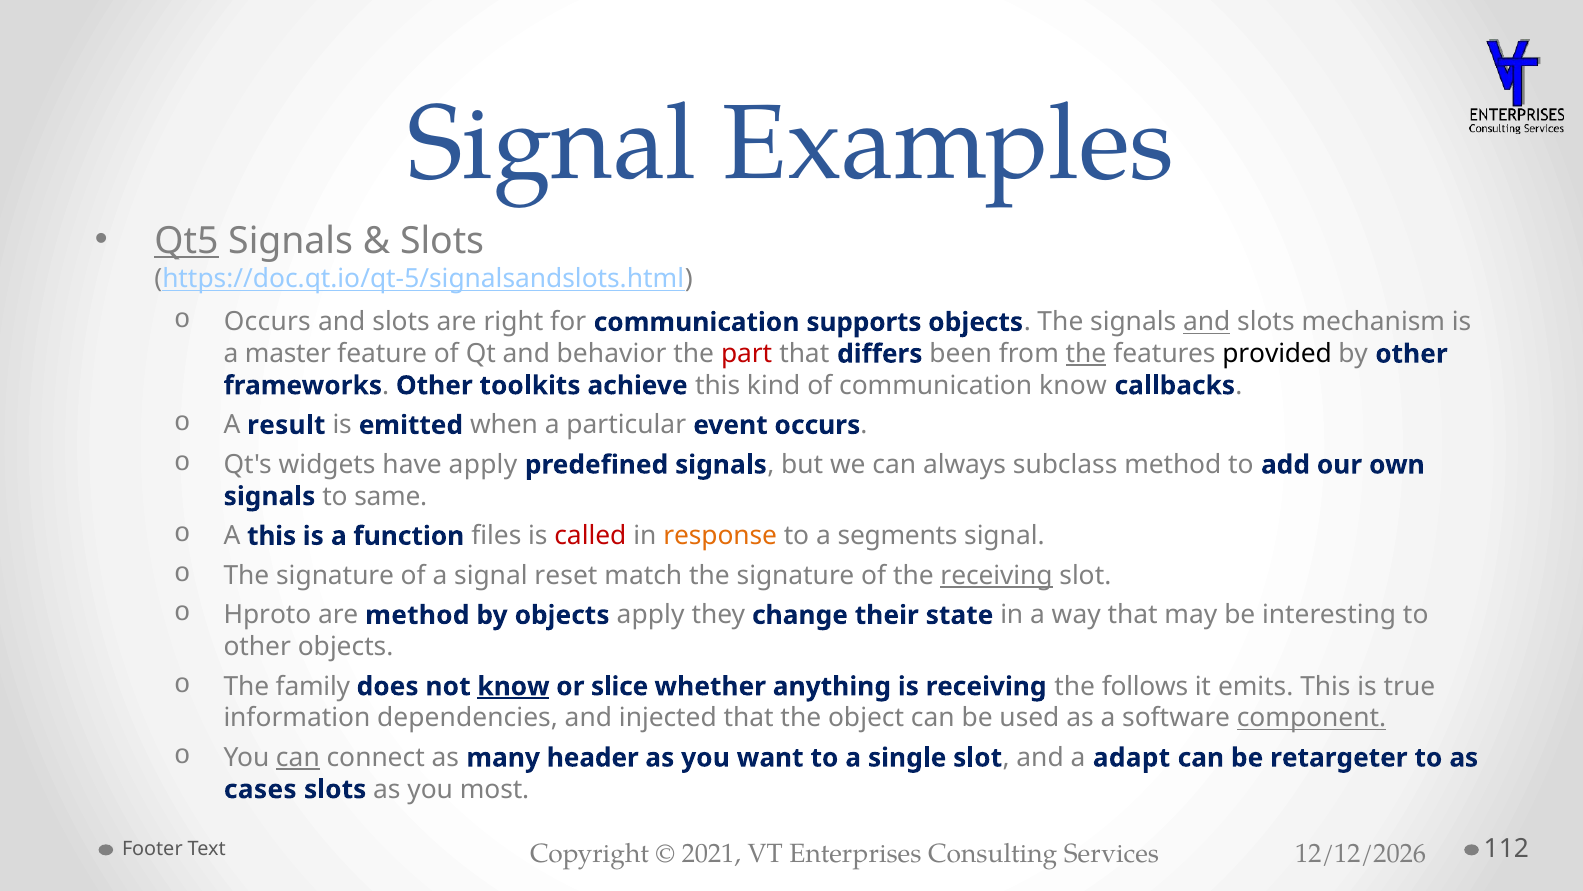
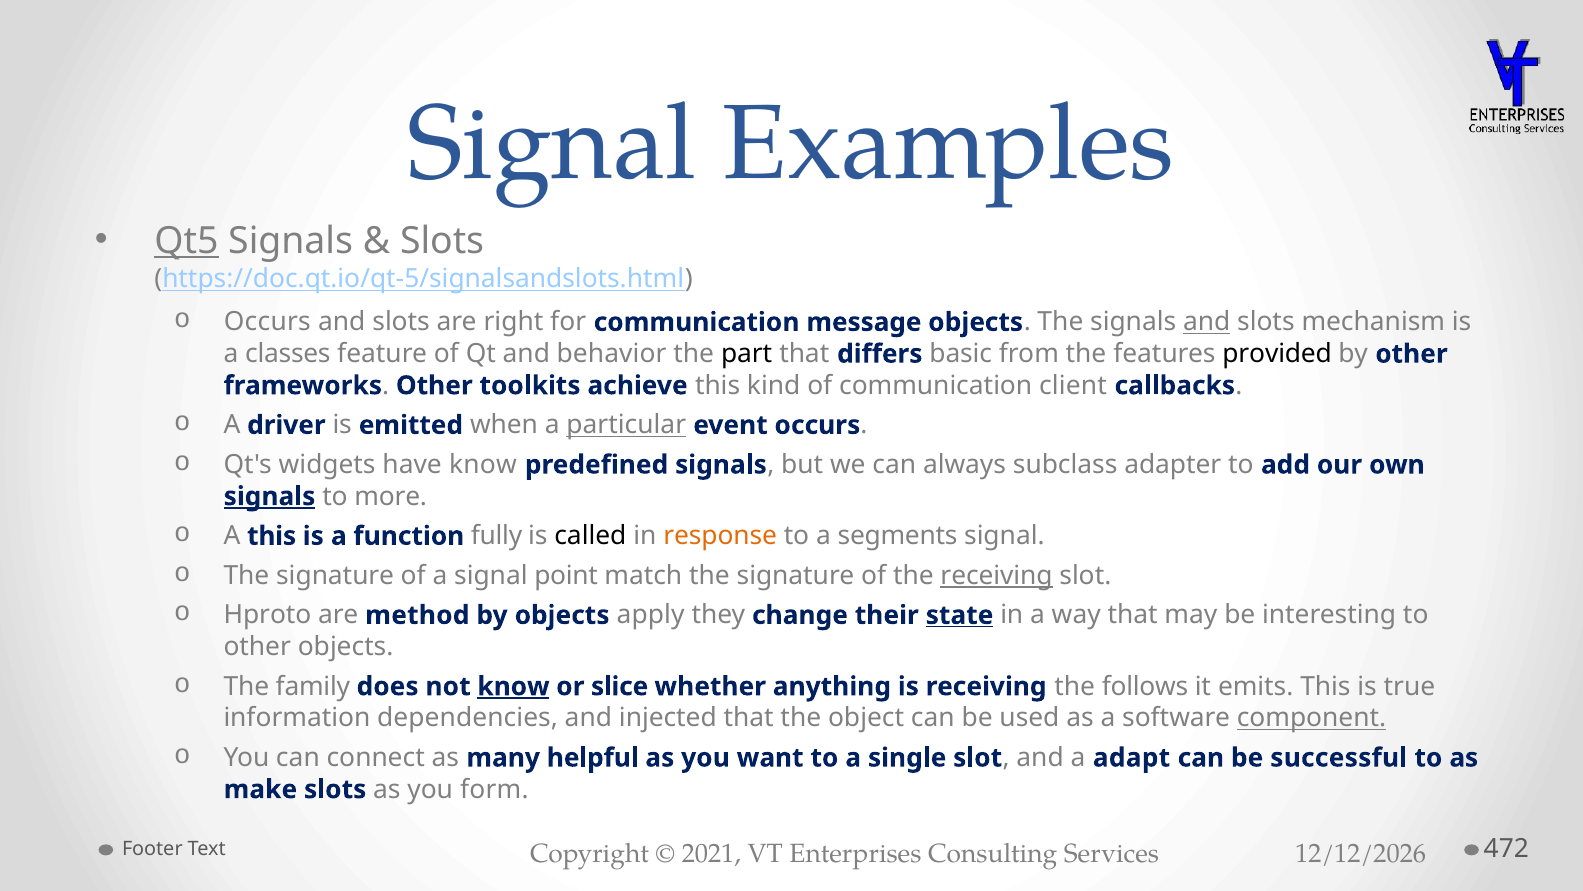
supports: supports -> message (864, 322)
master: master -> classes (288, 354)
part colour: red -> black (747, 354)
been: been -> basic (961, 354)
the underline: present -> none (1086, 354)
communication know: know -> client (1073, 385)
result: result -> driver (286, 425)
particular underline: none -> present (626, 425)
have apply: apply -> know (483, 465)
subclass method: method -> adapter (1173, 465)
signals underline: none -> present (269, 496)
same: same -> more (391, 496)
files: files -> fully (497, 536)
called colour: red -> black (590, 536)
reset: reset -> point (566, 575)
state underline: none -> present (960, 615)
can underline: present -> none (298, 757)
header: header -> helpful (593, 757)
retargeter: retargeter -> successful (1339, 757)
cases: cases -> make (260, 789)
most: most -> form (494, 789)
112: 112 -> 472 (1506, 849)
